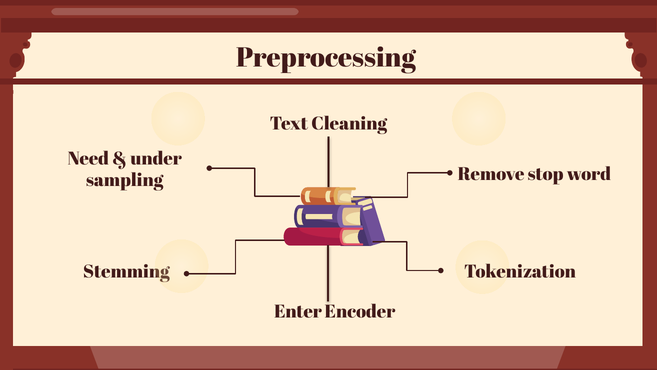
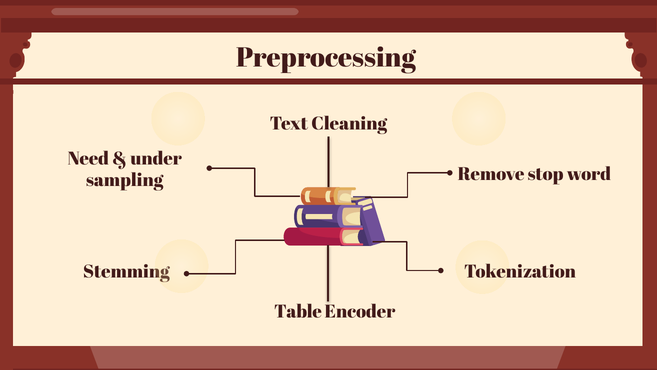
Enter: Enter -> Table (298, 311)
